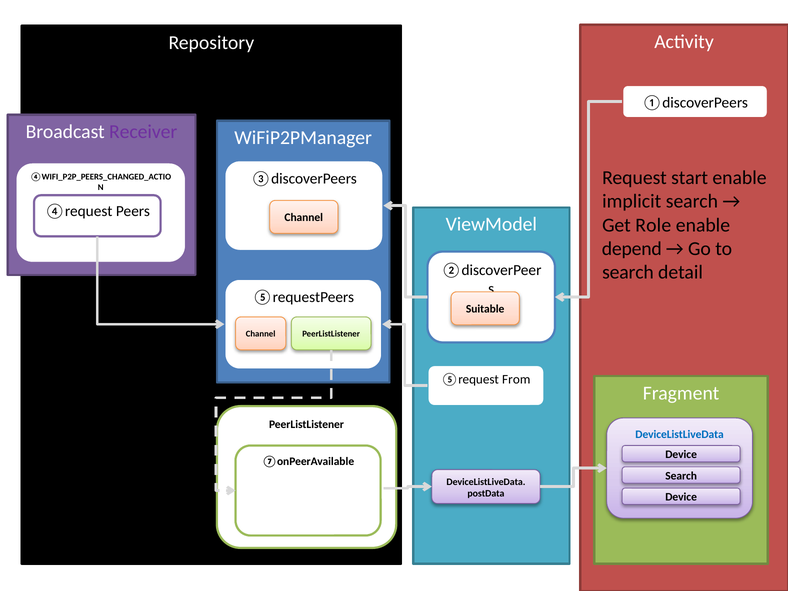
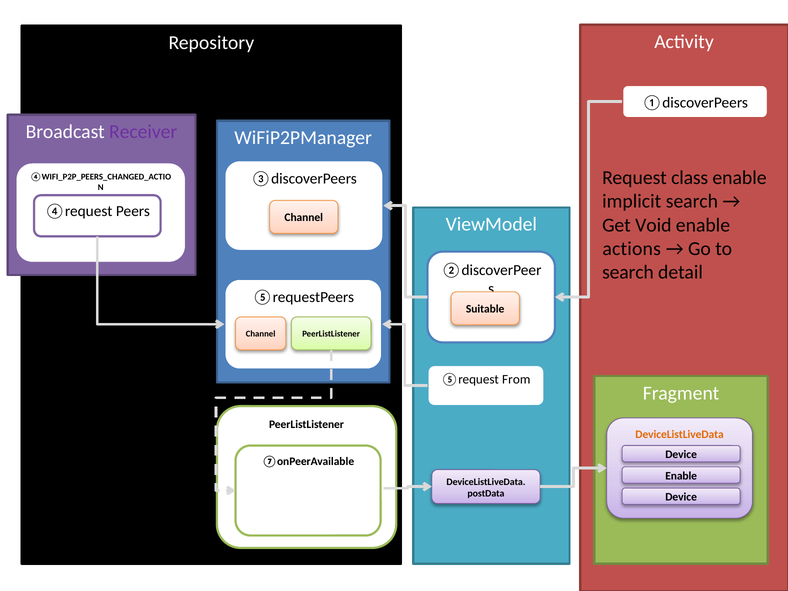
start: start -> class (690, 178)
Role: Role -> Void (653, 225)
depend: depend -> actions (632, 249)
DeviceListLiveData colour: blue -> orange (680, 434)
Search: Search -> Enable (681, 476)
